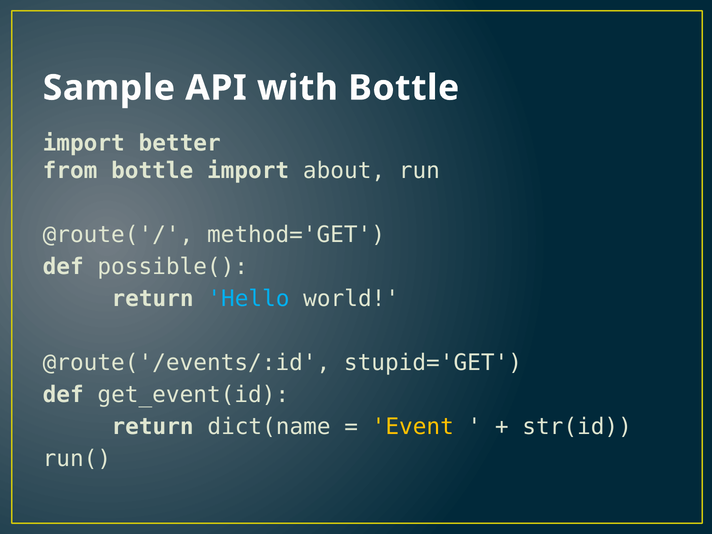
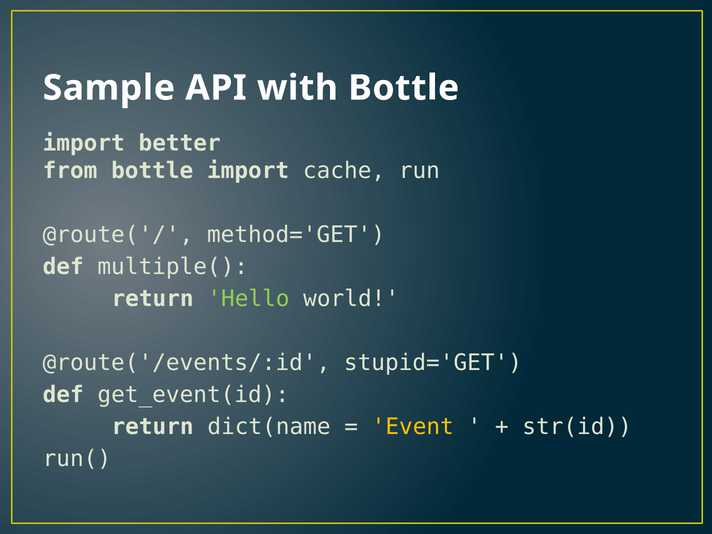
about: about -> cache (344, 171)
possible(: possible( -> multiple( (173, 267)
Hello colour: light blue -> light green (248, 299)
